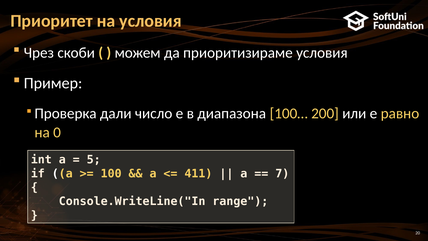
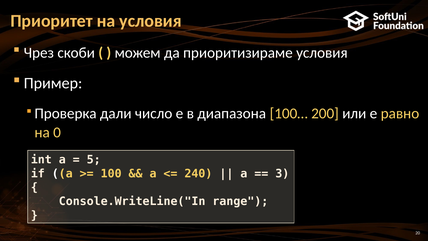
411: 411 -> 240 (198, 173)
7: 7 -> 3 (282, 173)
